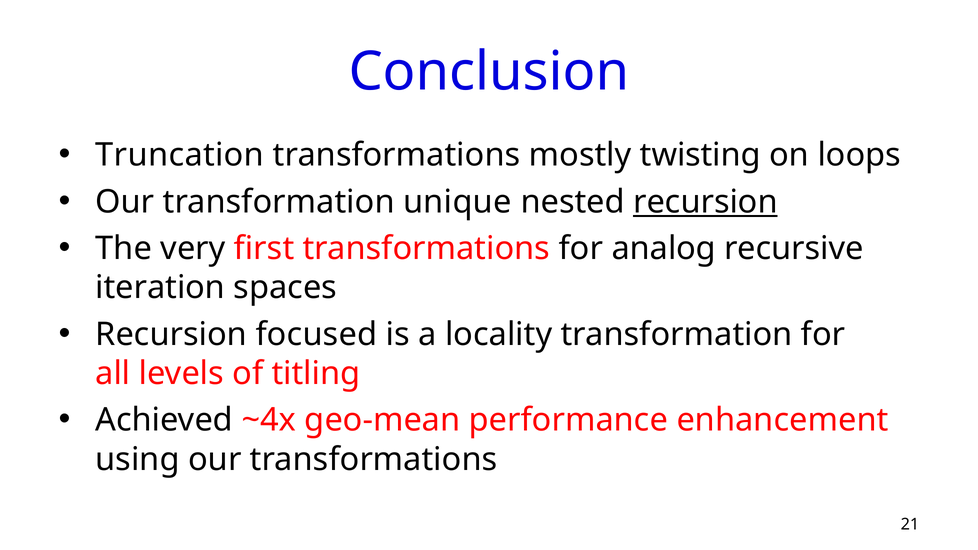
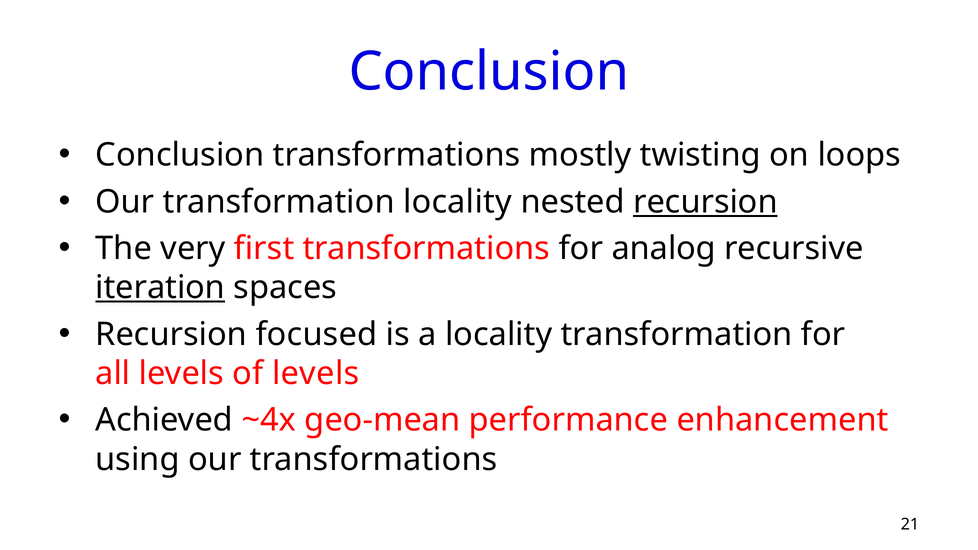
Truncation: Truncation -> Conclusion (180, 155)
transformation unique: unique -> locality (457, 202)
iteration underline: none -> present (160, 288)
of titling: titling -> levels (316, 374)
